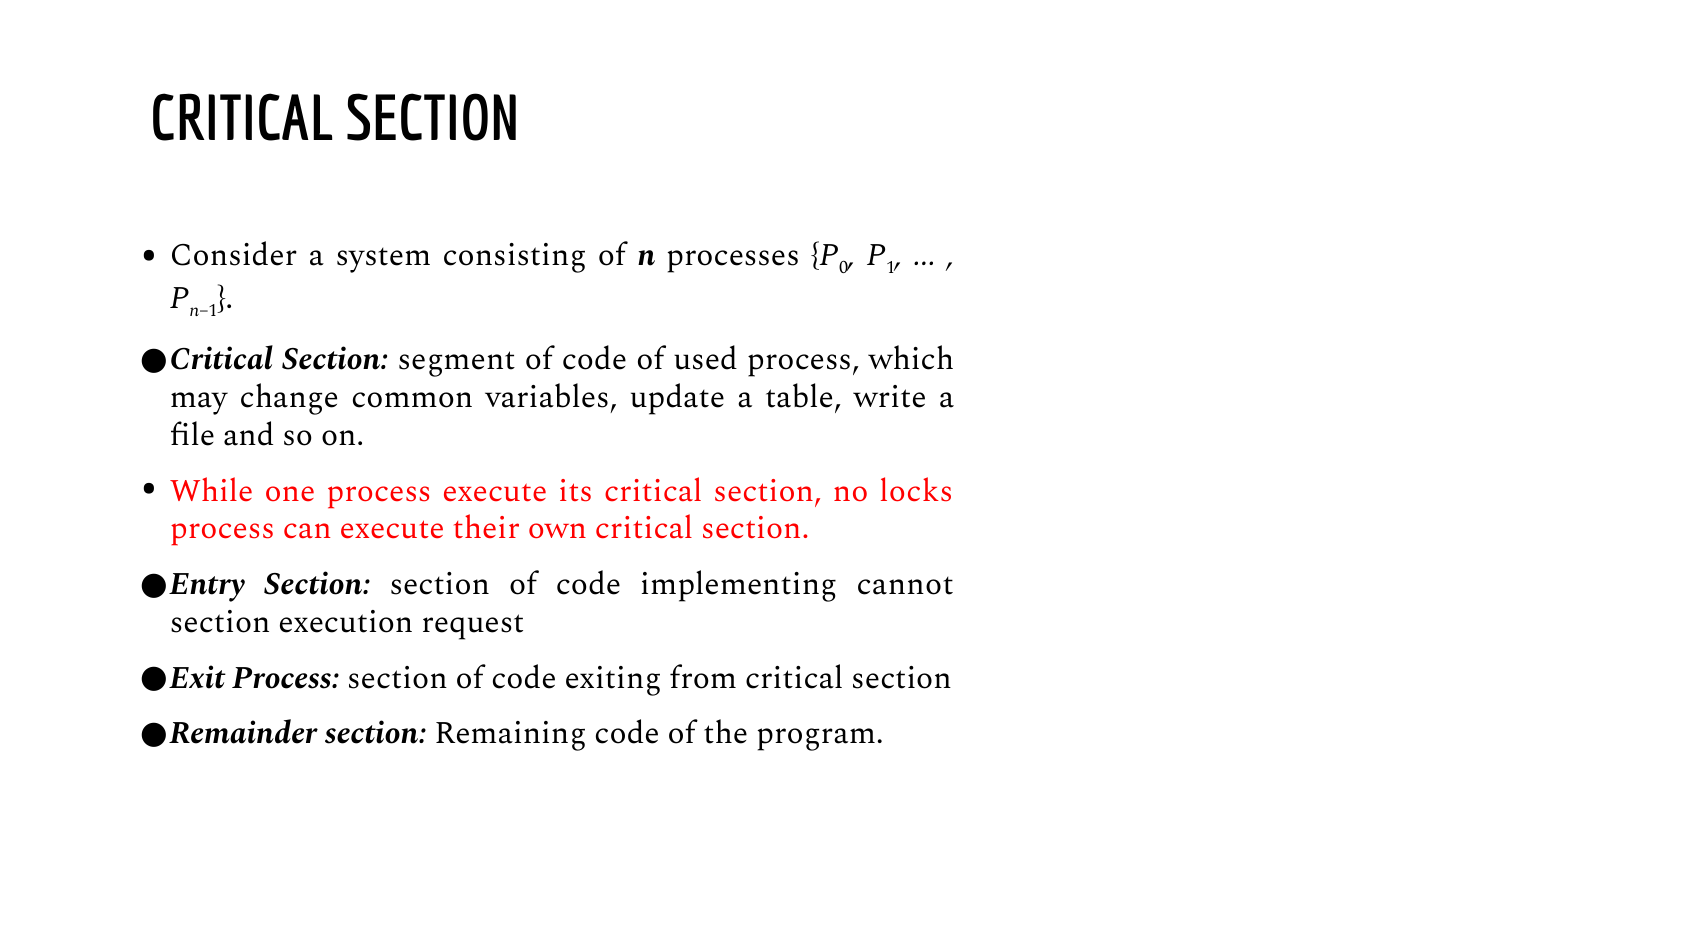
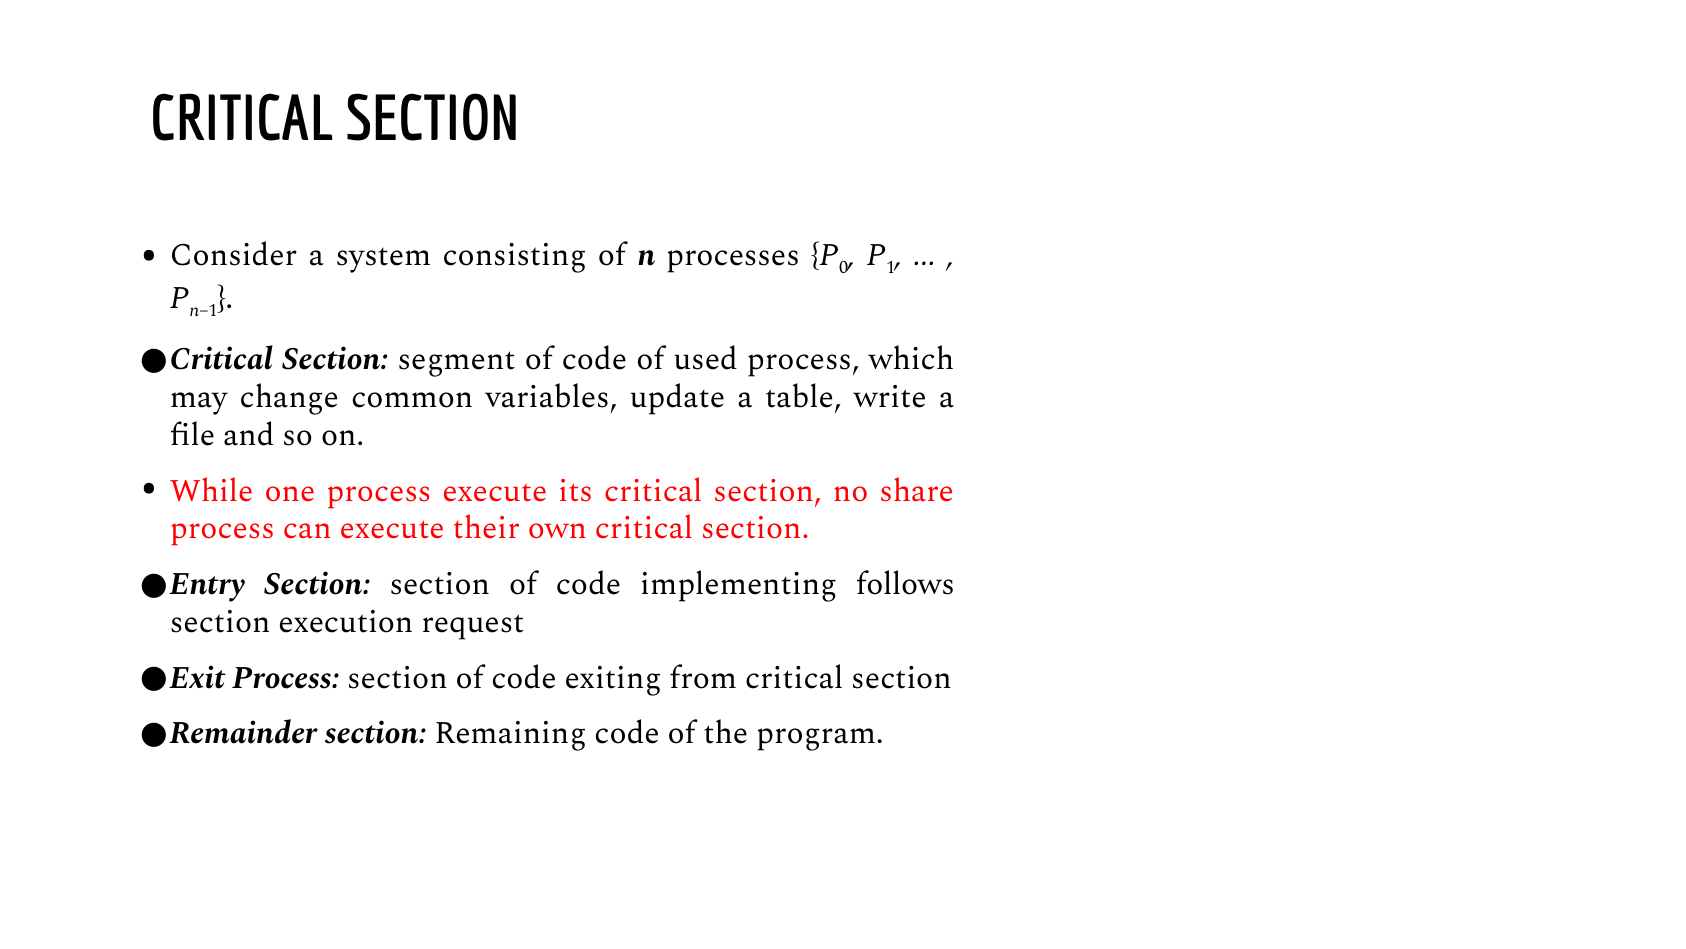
locks: locks -> share (917, 490)
cannot: cannot -> follows (905, 584)
